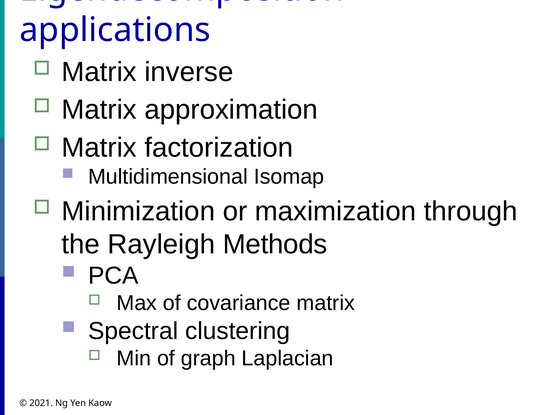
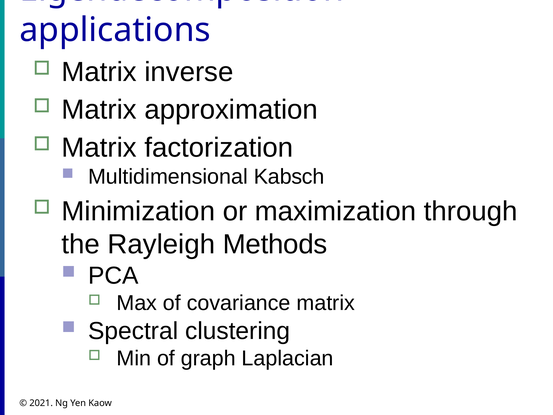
Isomap: Isomap -> Kabsch (289, 177)
